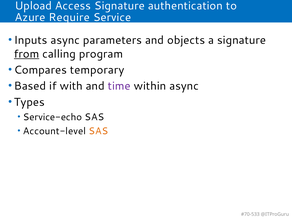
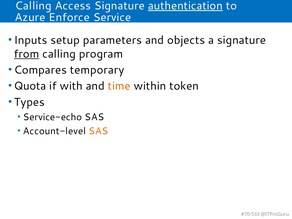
Upload: Upload -> Calling (33, 6)
authentication underline: none -> present (185, 6)
Require: Require -> Enforce (69, 17)
Inputs async: async -> setup (65, 40)
Based: Based -> Quota (30, 86)
time colour: purple -> orange (119, 86)
within async: async -> token (184, 86)
